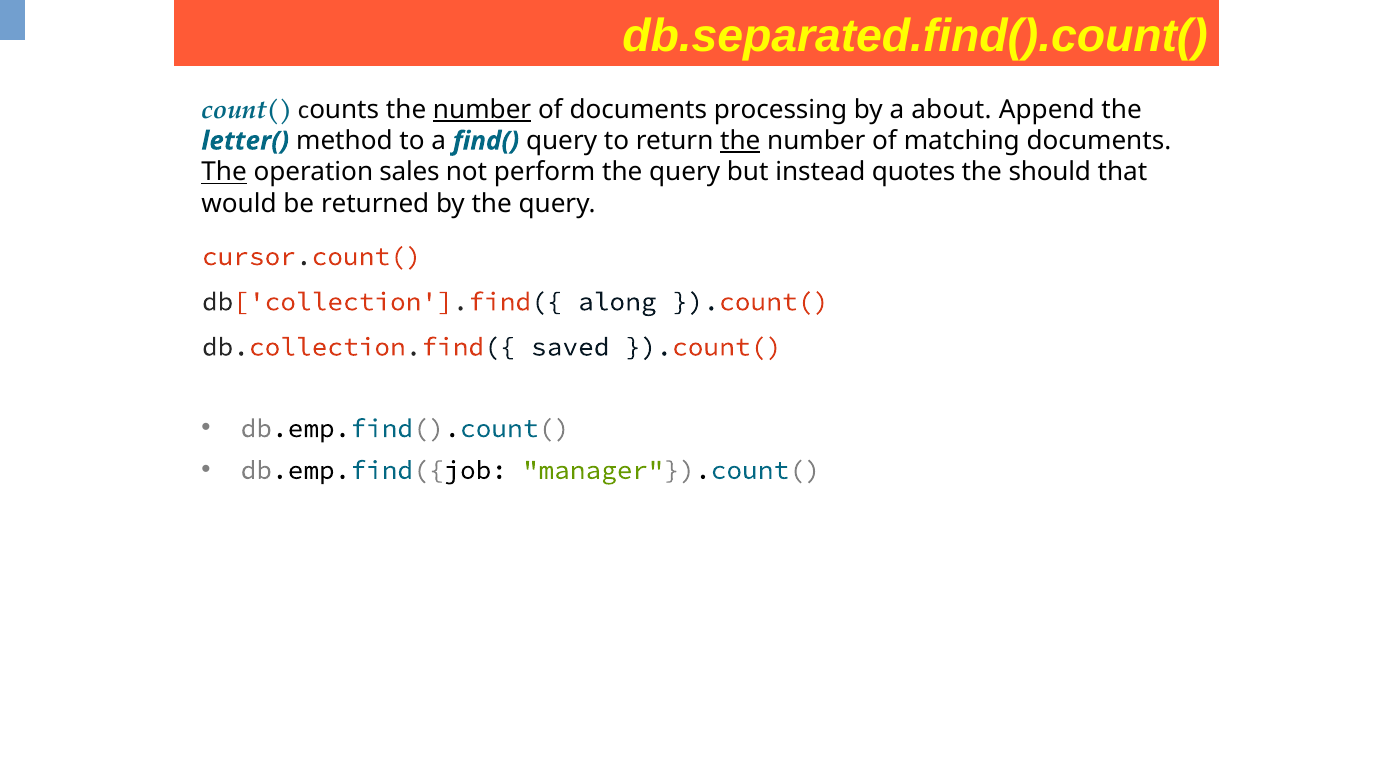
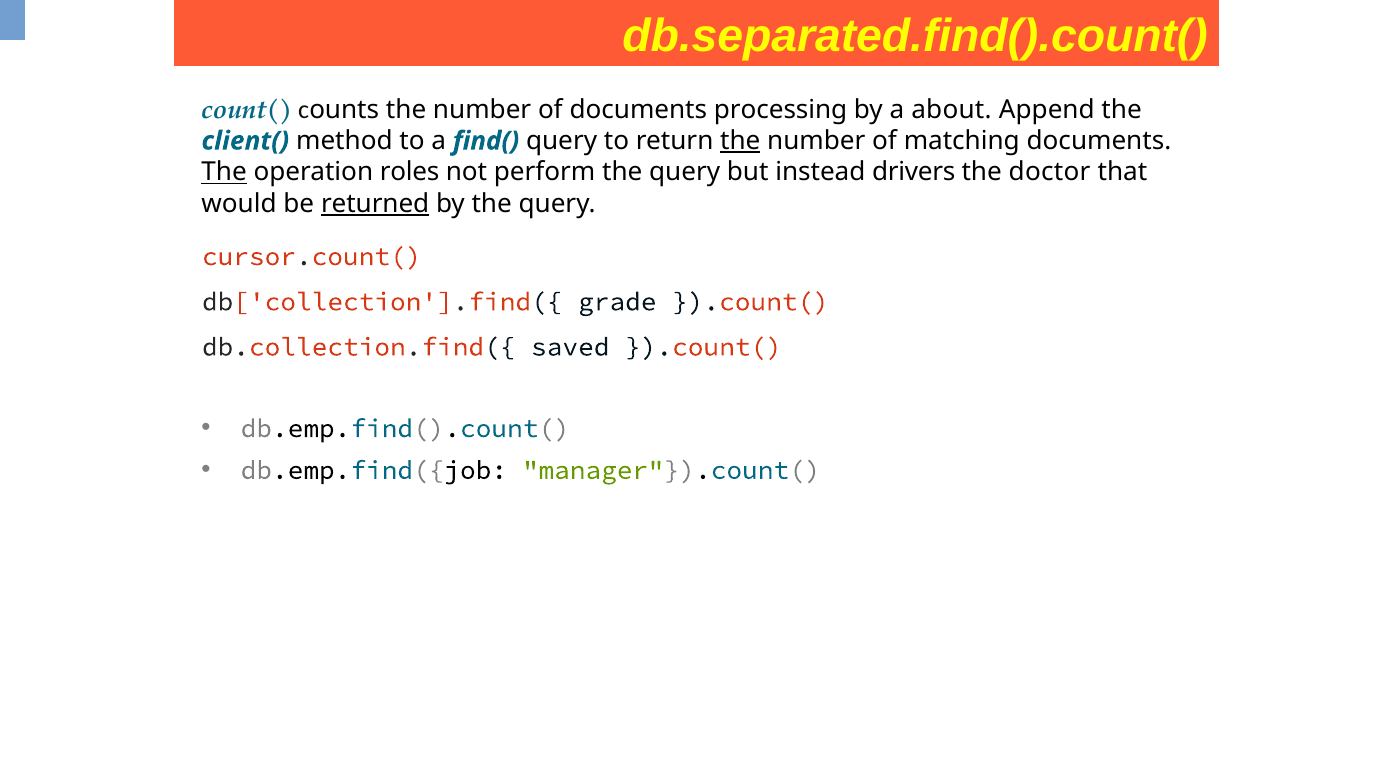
number underline: present -> none (482, 110)
letter(: letter( -> client( (245, 141)
sales: sales -> roles (410, 172)
quotes: quotes -> drivers (914, 172)
should: should -> doctor (1050, 172)
returned underline: none -> present (375, 204)
along: along -> grade (617, 302)
